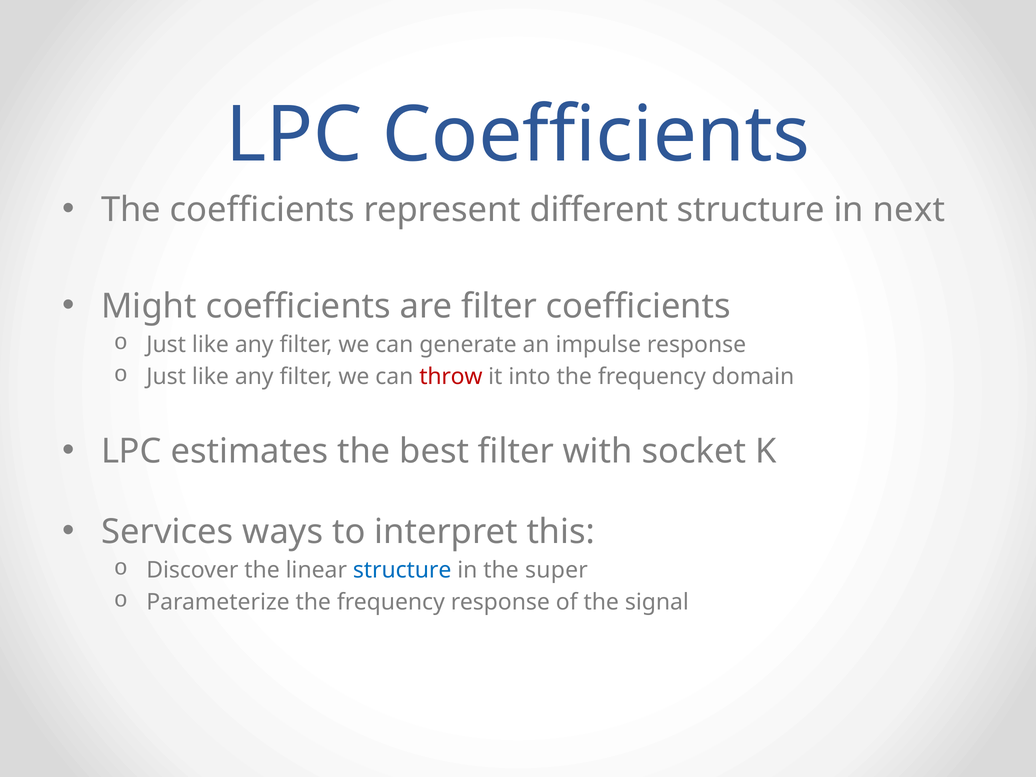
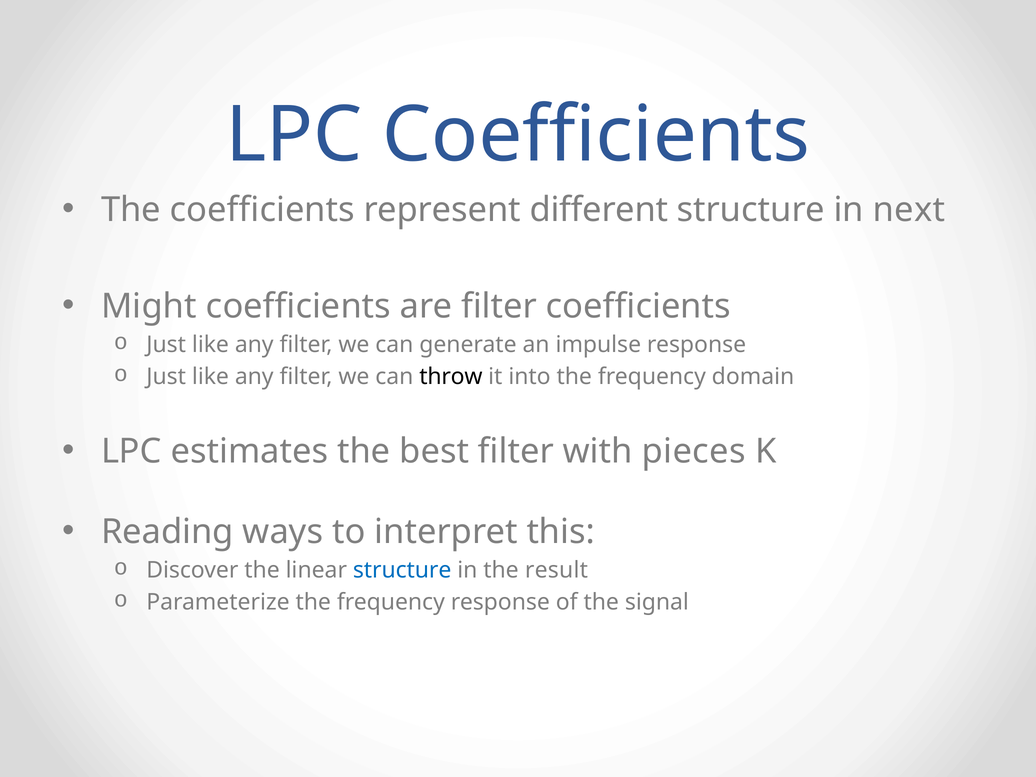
throw colour: red -> black (451, 377)
socket: socket -> pieces (694, 451)
Services: Services -> Reading (167, 532)
super: super -> result (556, 570)
